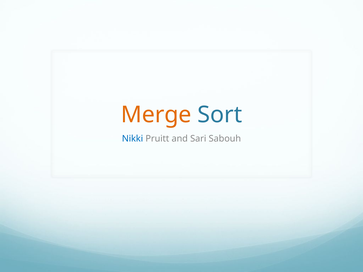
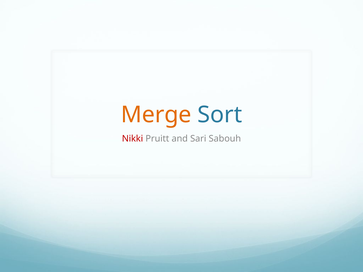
Nikki colour: blue -> red (132, 139)
